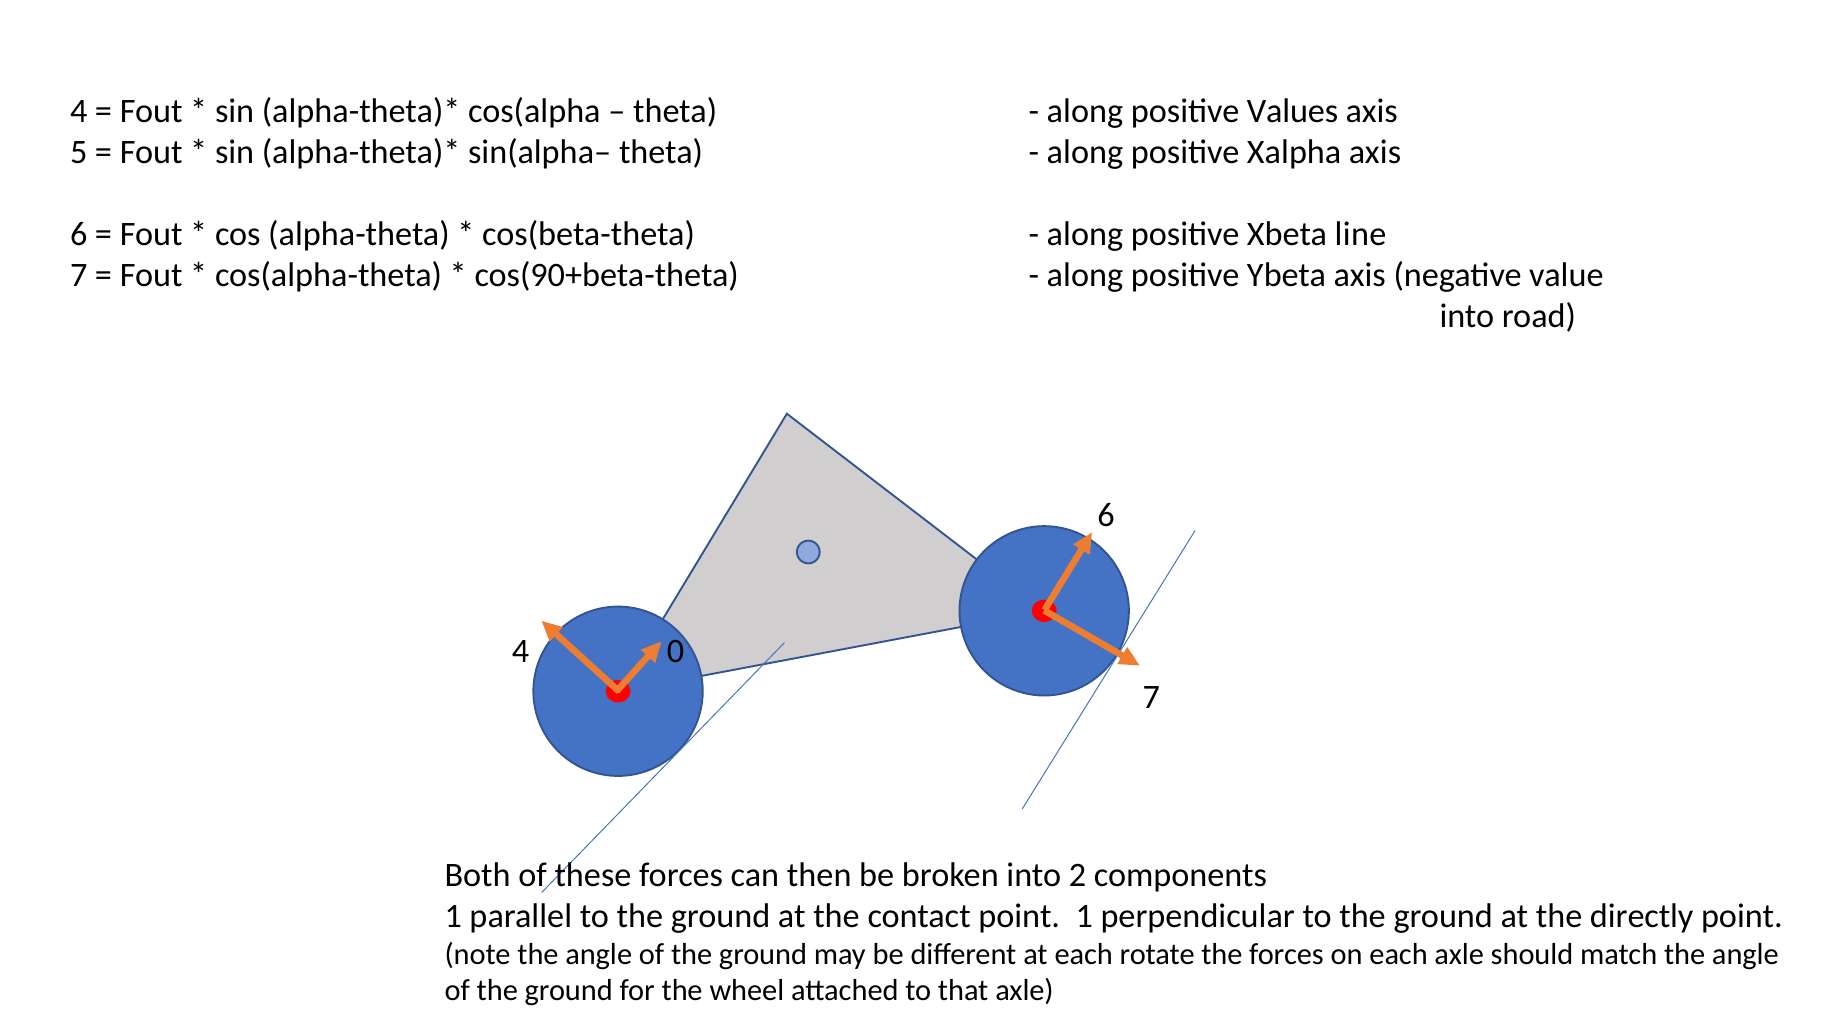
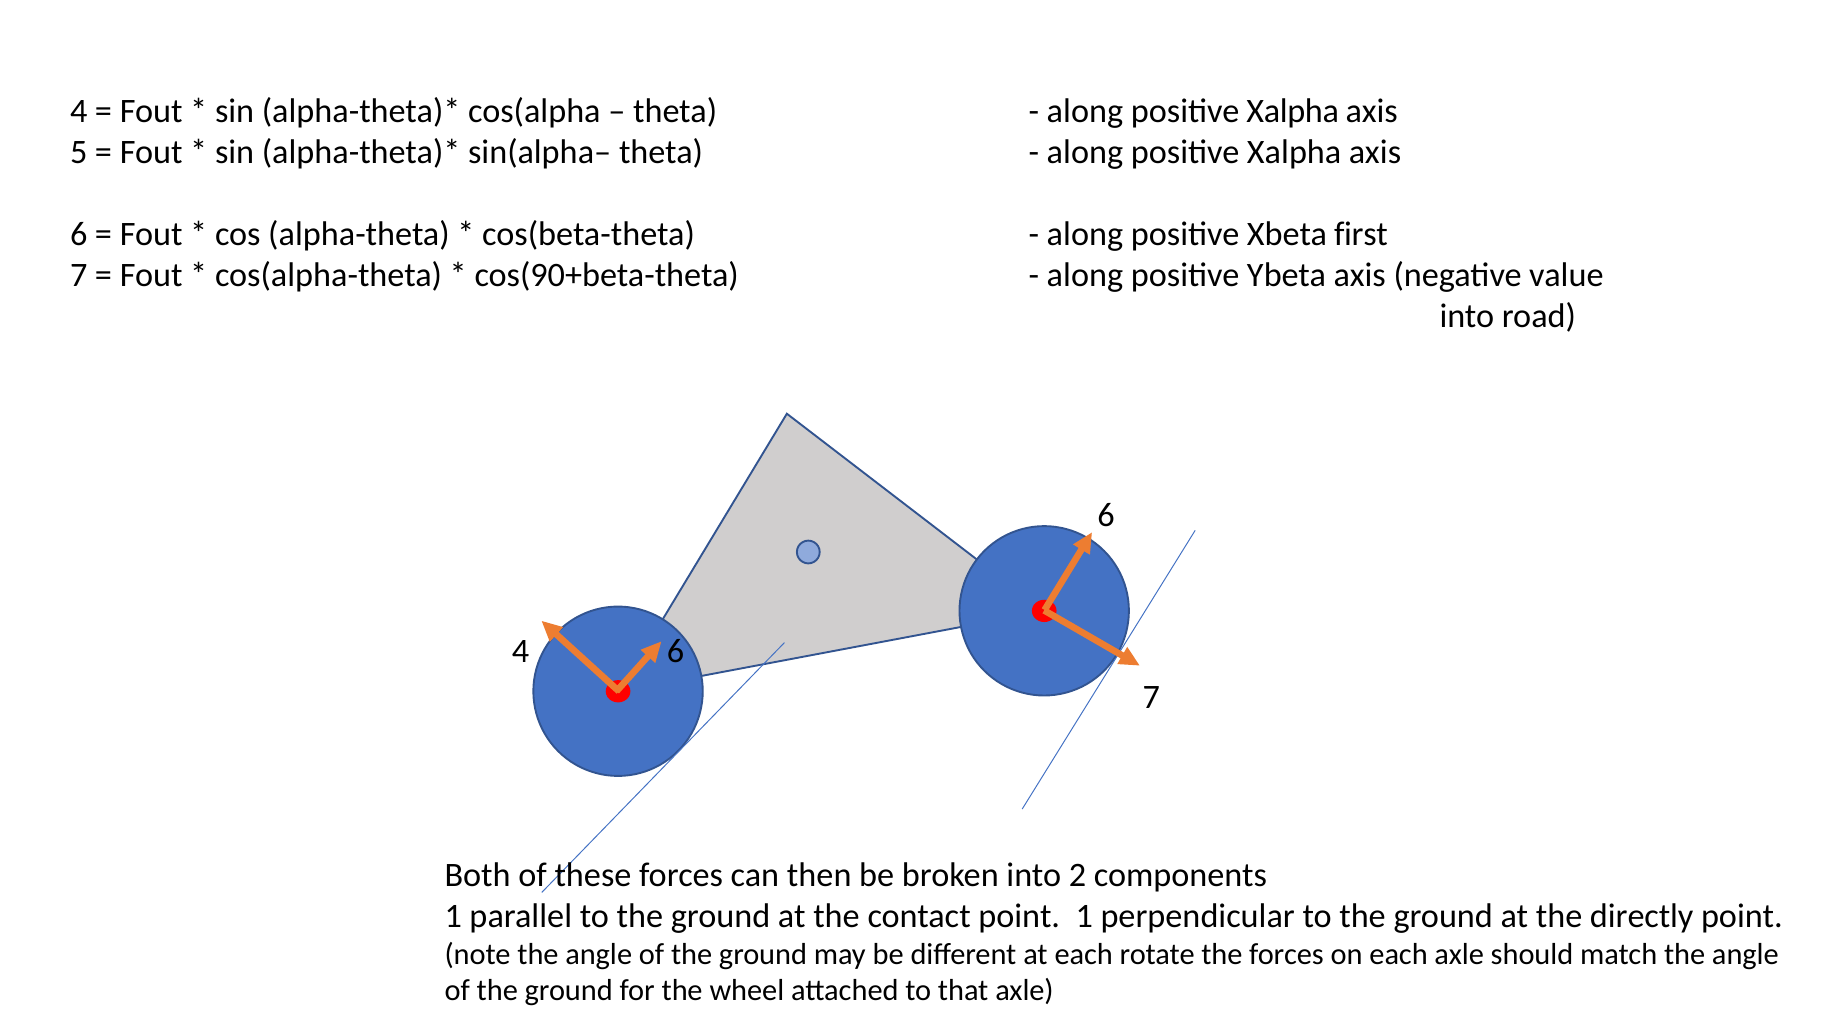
Values: Values -> Xalpha (1293, 111)
line: line -> first (1361, 234)
4 0: 0 -> 6 (676, 651)
